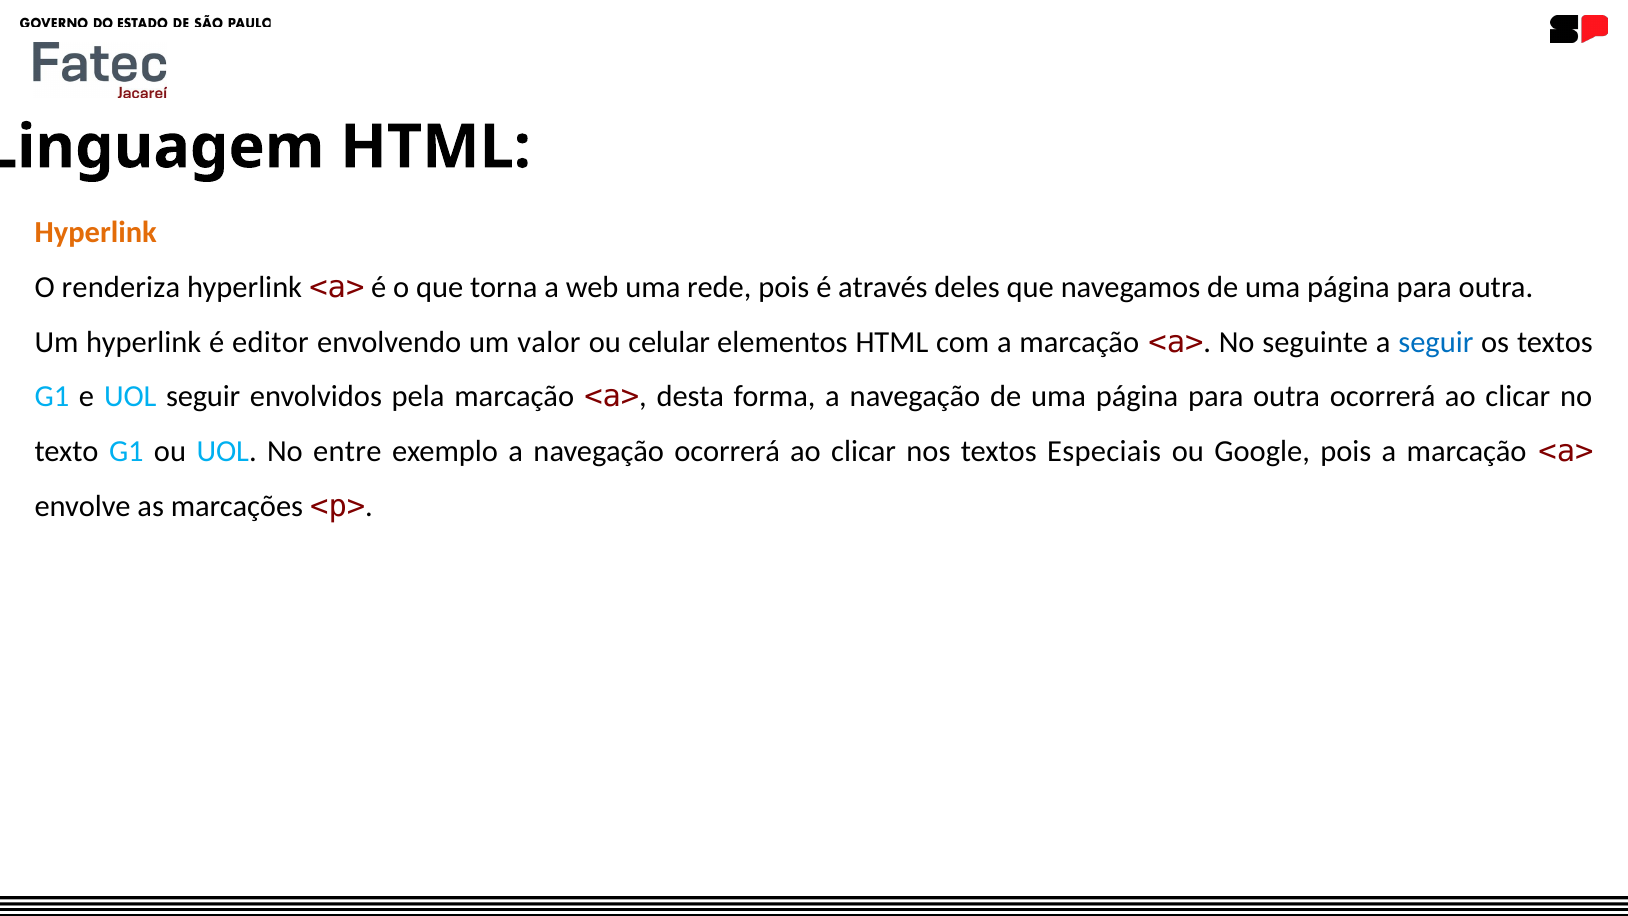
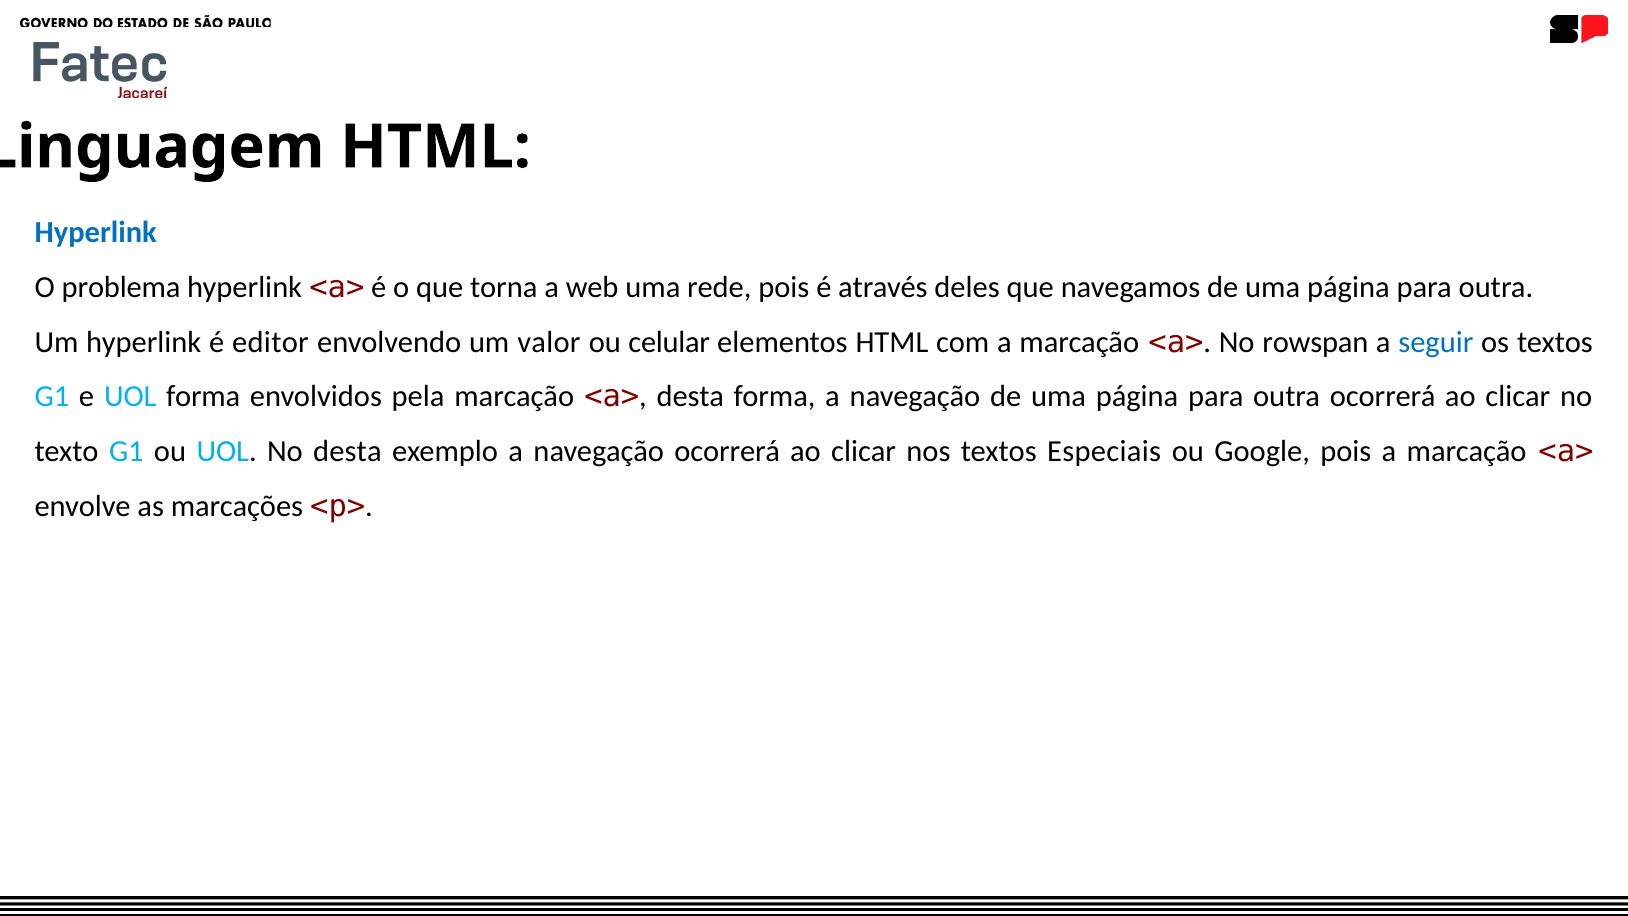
Hyperlink colour: orange -> blue (96, 232)
renderiza: renderiza -> problema (121, 287)
seguinte: seguinte -> rowspan (1315, 342)
UOL seguir: seguir -> forma (203, 397)
No entre: entre -> desta (347, 452)
